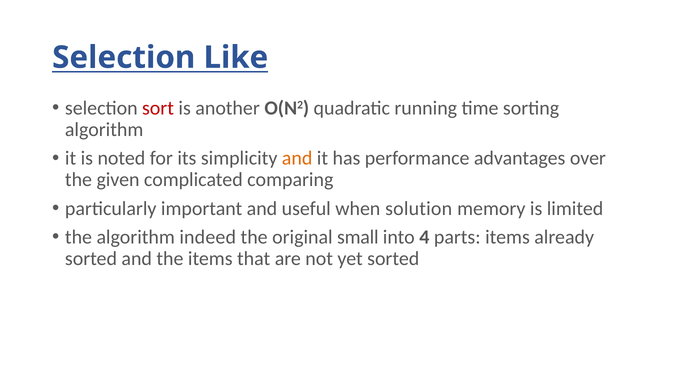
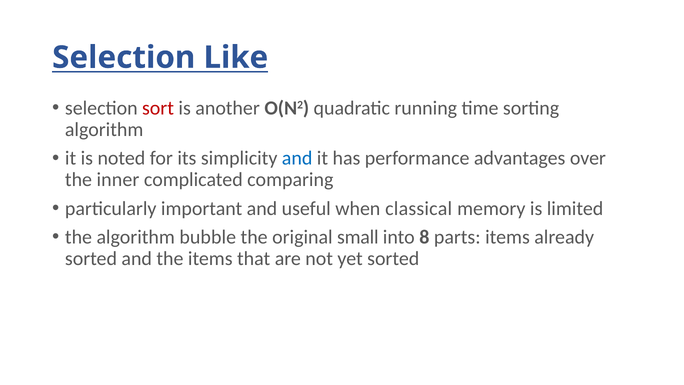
and colour: orange -> blue (297, 158)
given: given -> inner (118, 180)
solution: solution -> classical (419, 208)
indeed: indeed -> bubble (208, 237)
4: 4 -> 8 (424, 237)
